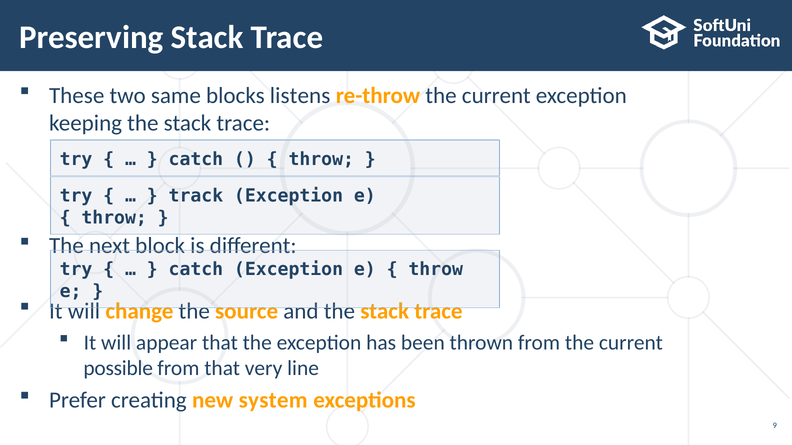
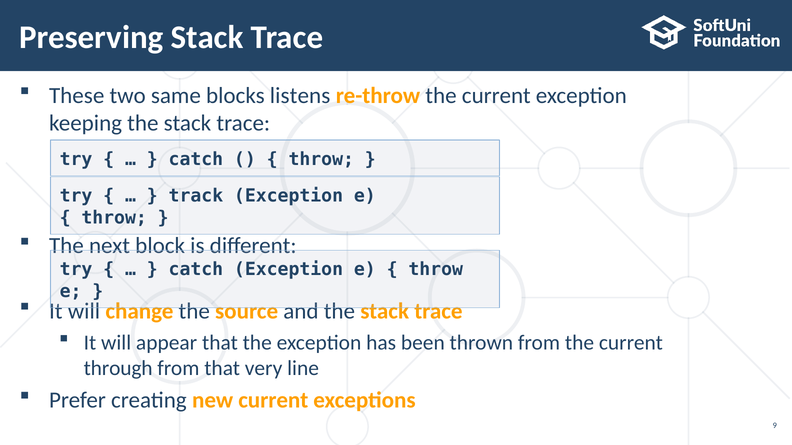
possible: possible -> through (118, 369)
new system: system -> current (273, 401)
